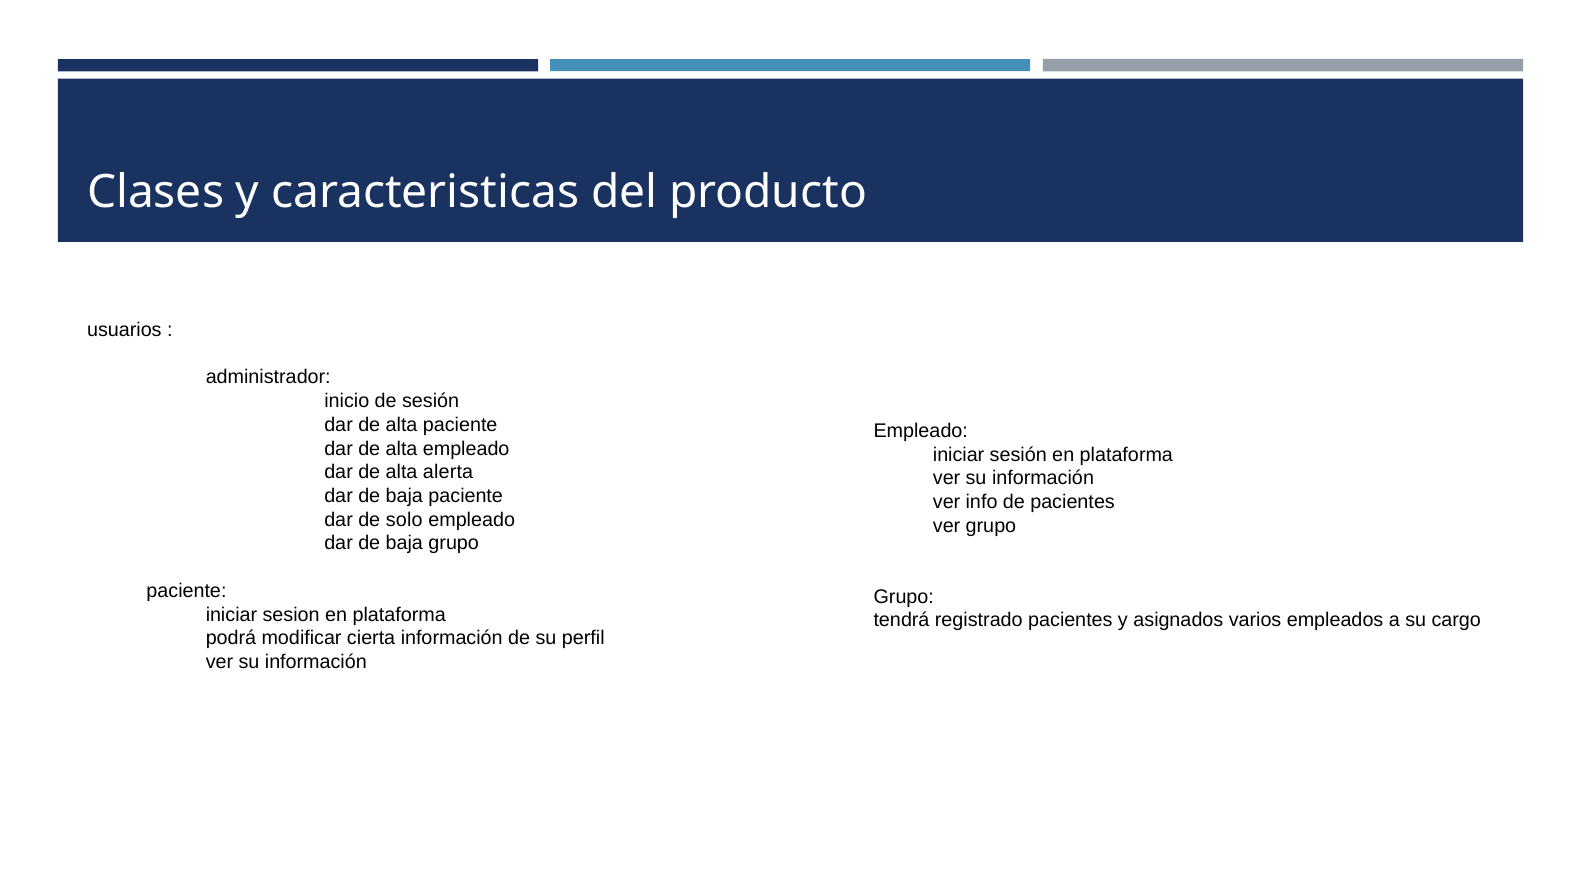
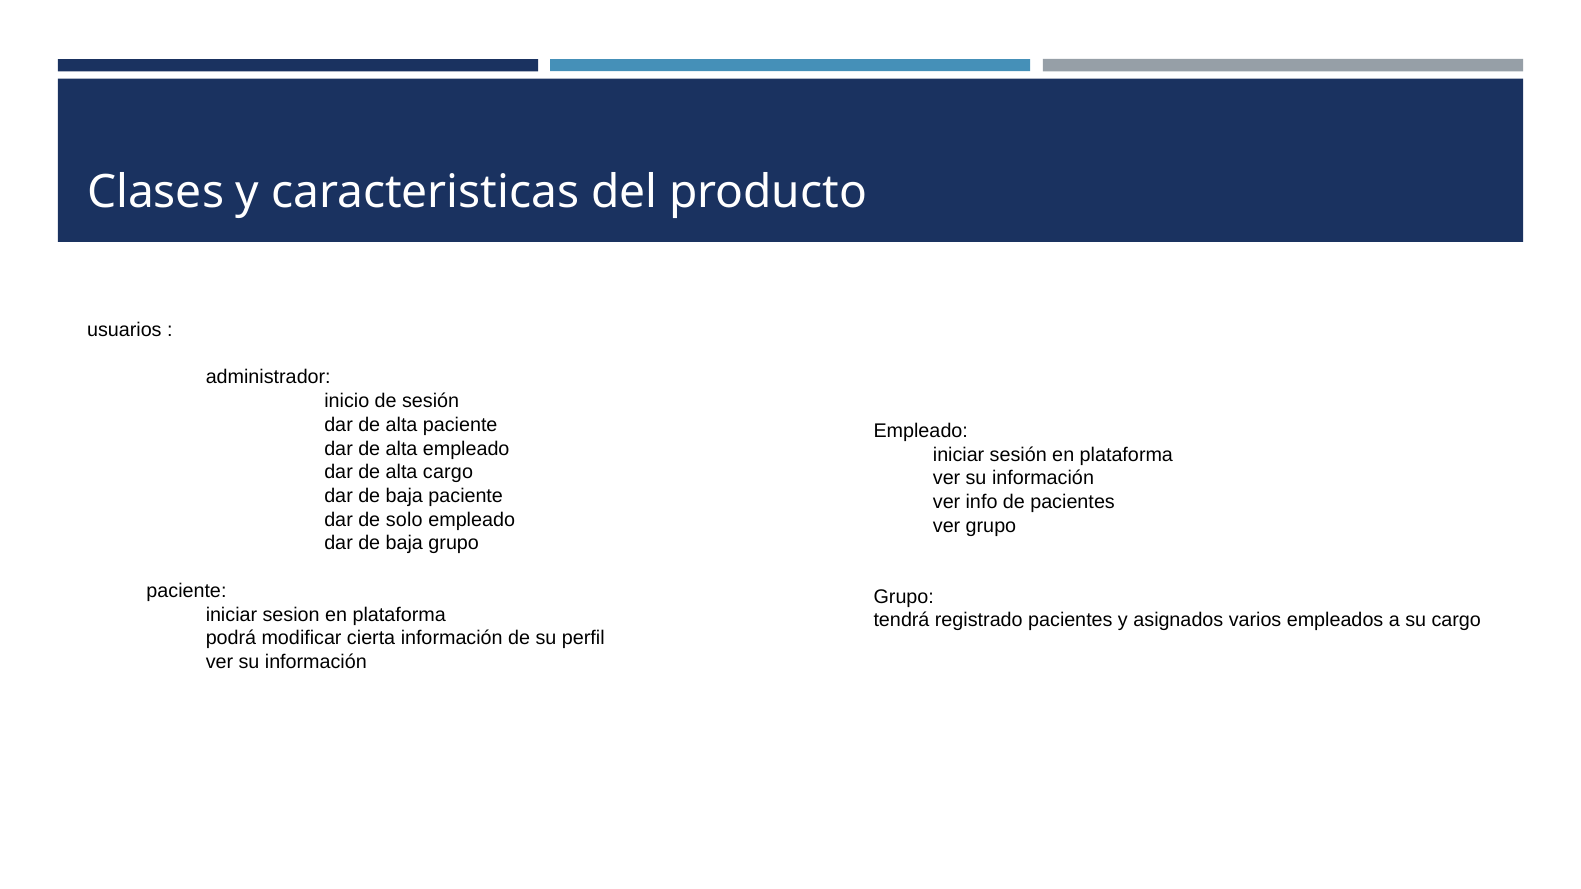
alta alerta: alerta -> cargo (448, 472)
